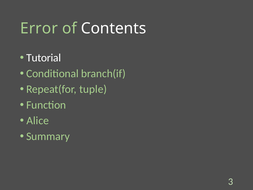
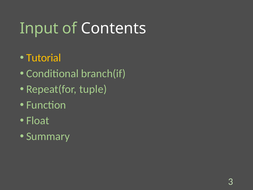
Error: Error -> Input (39, 28)
Tutorial colour: white -> yellow (44, 58)
Alice: Alice -> Float (38, 120)
